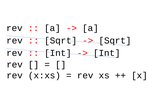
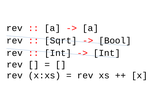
Sqrt: Sqrt -> Bool (115, 41)
